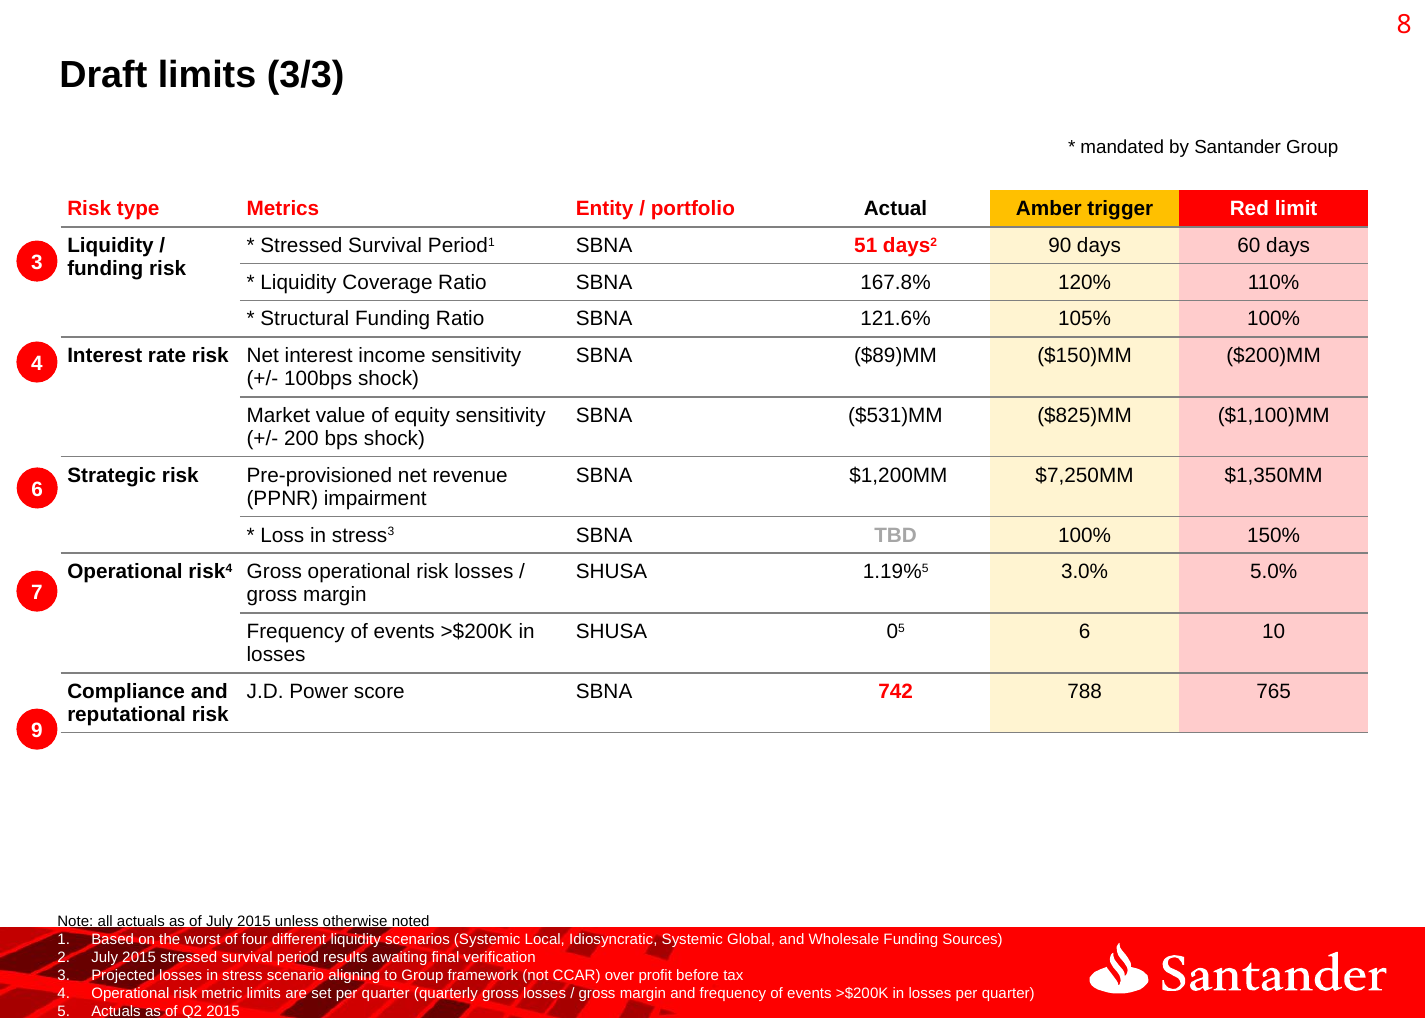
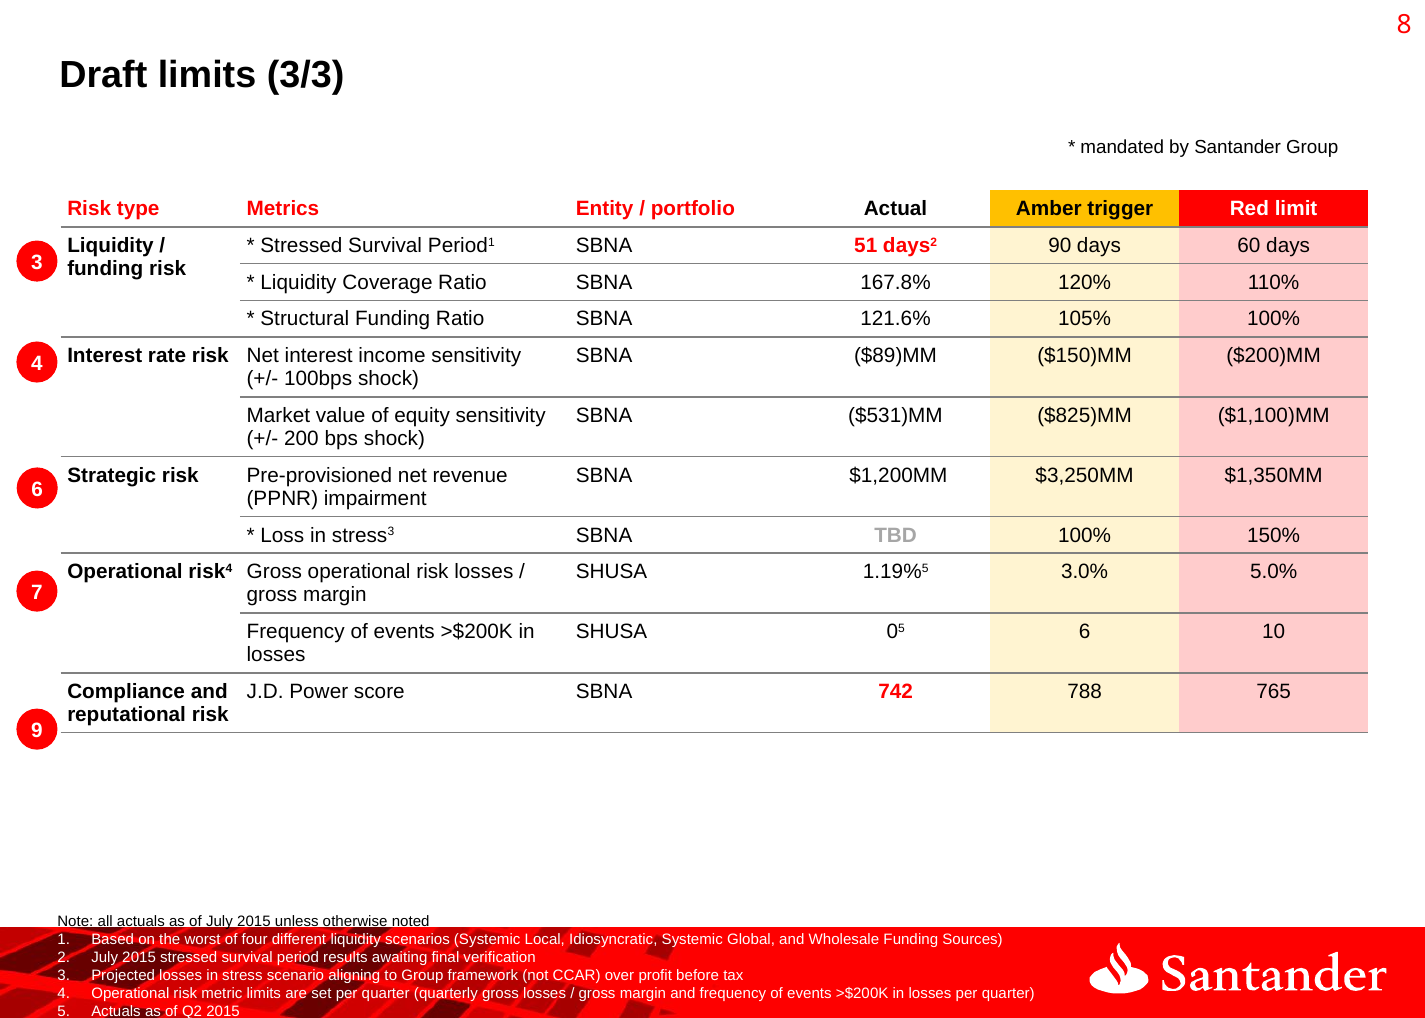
$7,250MM: $7,250MM -> $3,250MM (1085, 475)
